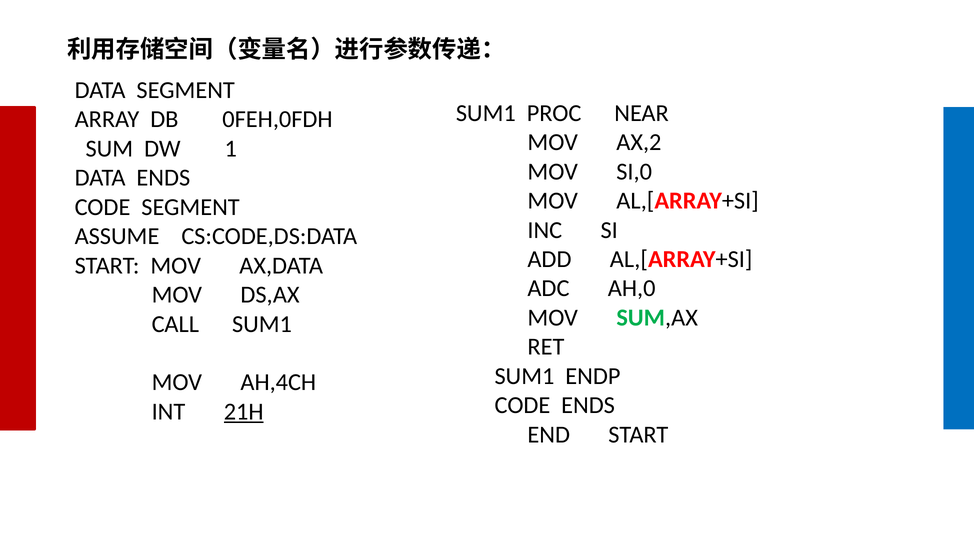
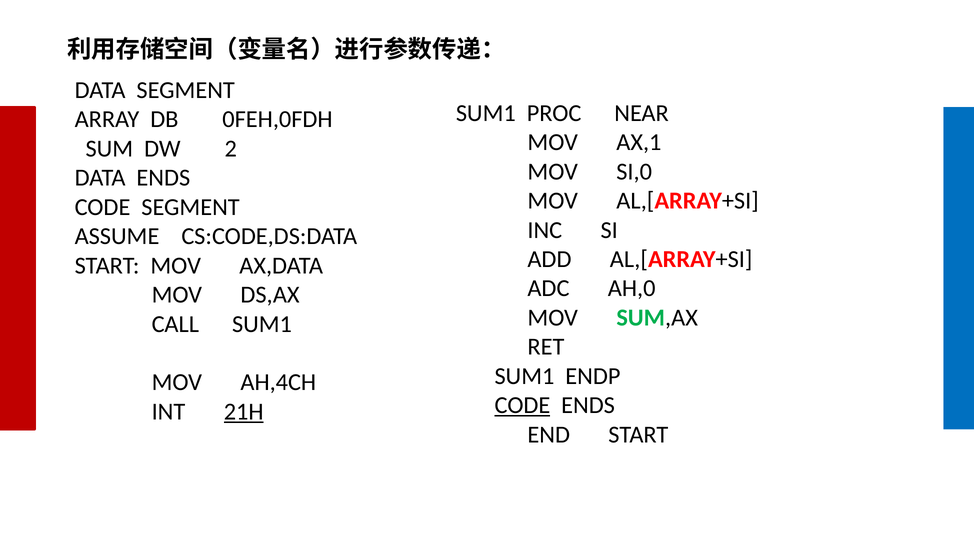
AX,2: AX,2 -> AX,1 (639, 142)
1: 1 -> 2 (231, 149)
CODE underline: none -> present (522, 405)
